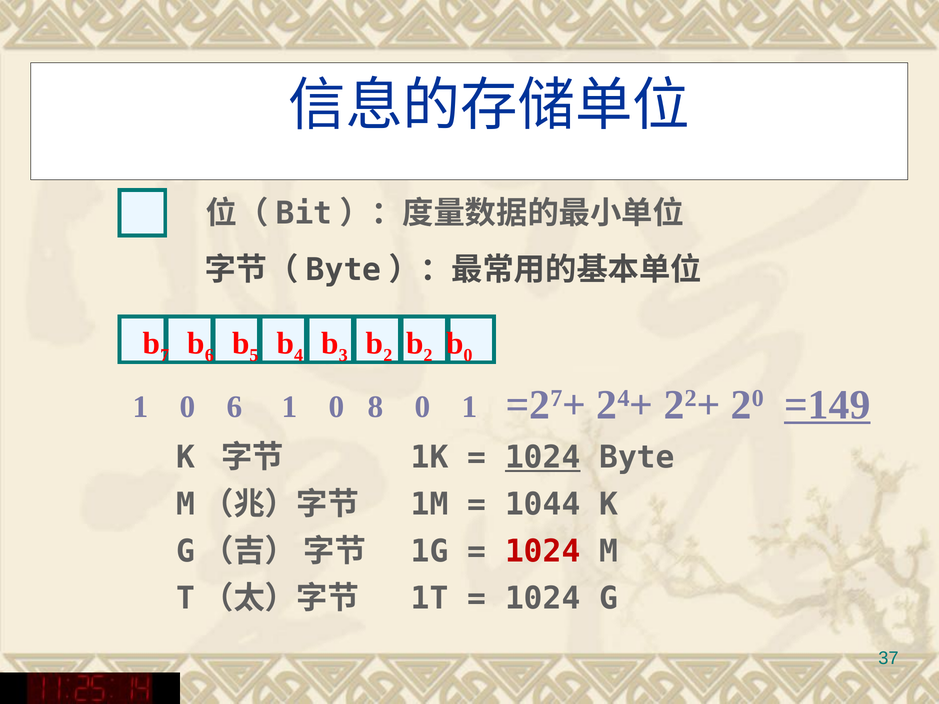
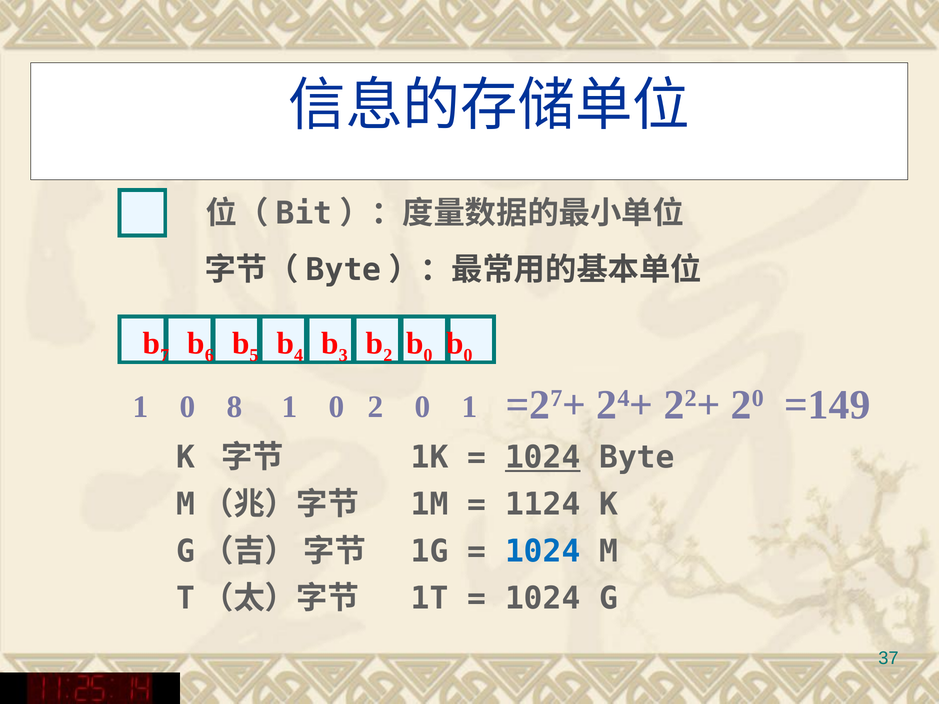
2: 2 -> 0 (428, 356)
0 6: 6 -> 8 (235, 407)
0 8: 8 -> 2 (375, 407)
=149 underline: present -> none (827, 405)
1044: 1044 -> 1124 (543, 505)
1024 colour: red -> blue (543, 552)
